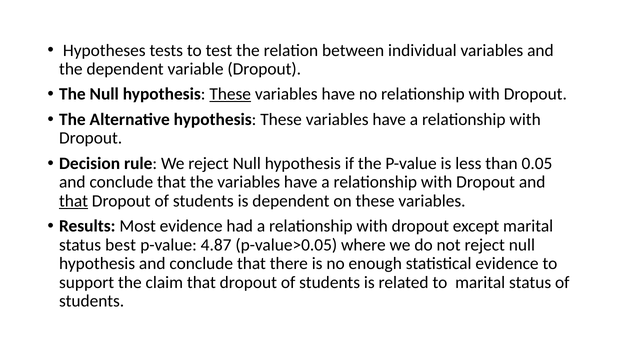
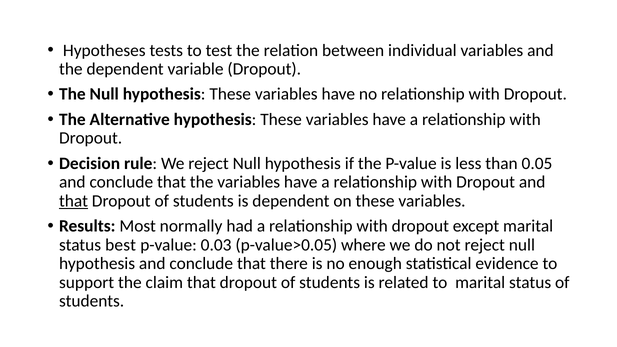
These underline: present -> none (230, 94)
Most evidence: evidence -> normally (191, 226)
4.87: 4.87 -> 0.03 (216, 245)
